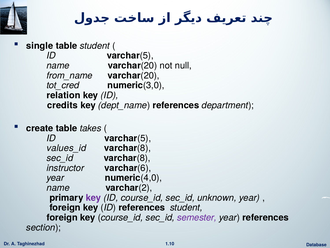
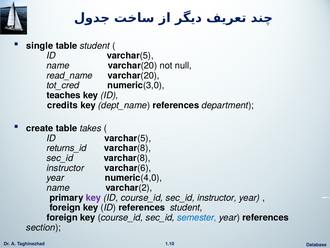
from_name: from_name -> read_name (70, 75)
relation: relation -> teaches (64, 95)
values_id: values_id -> returns_id (67, 148)
sec_id unknown: unknown -> instructor (217, 197)
semester colour: purple -> blue (197, 217)
